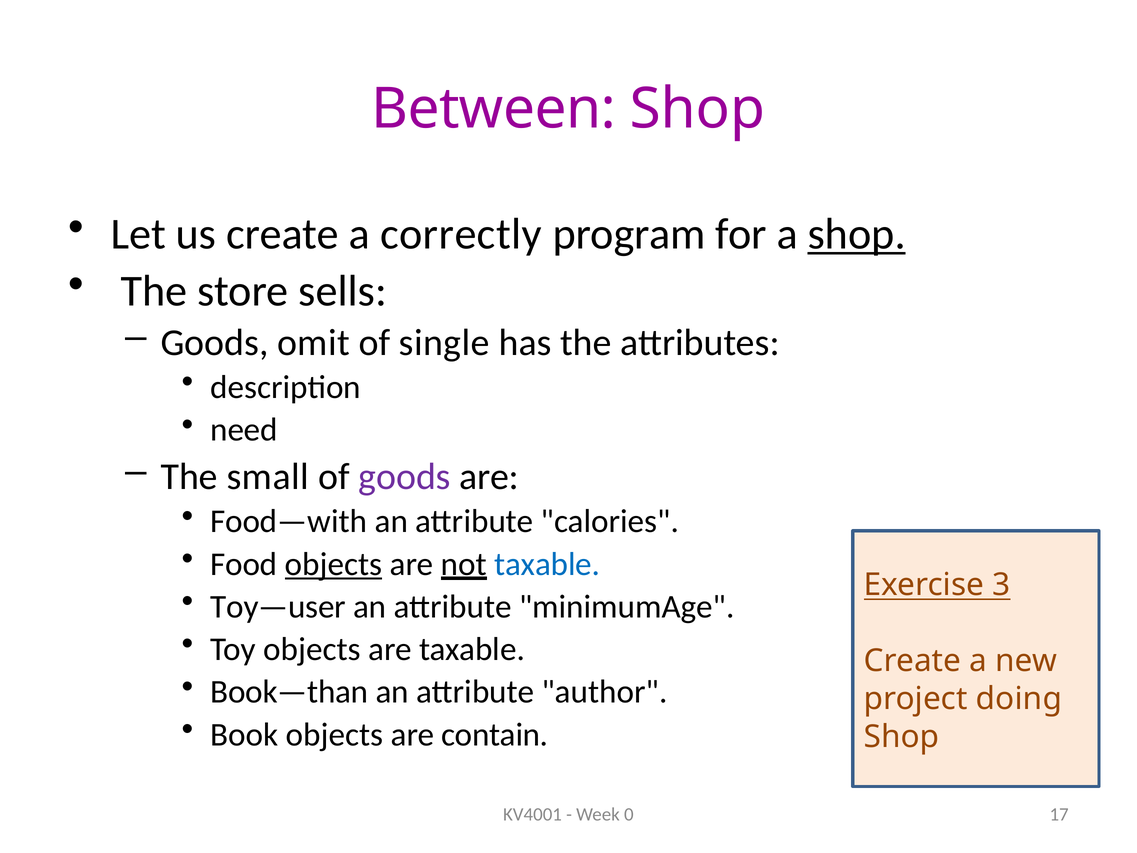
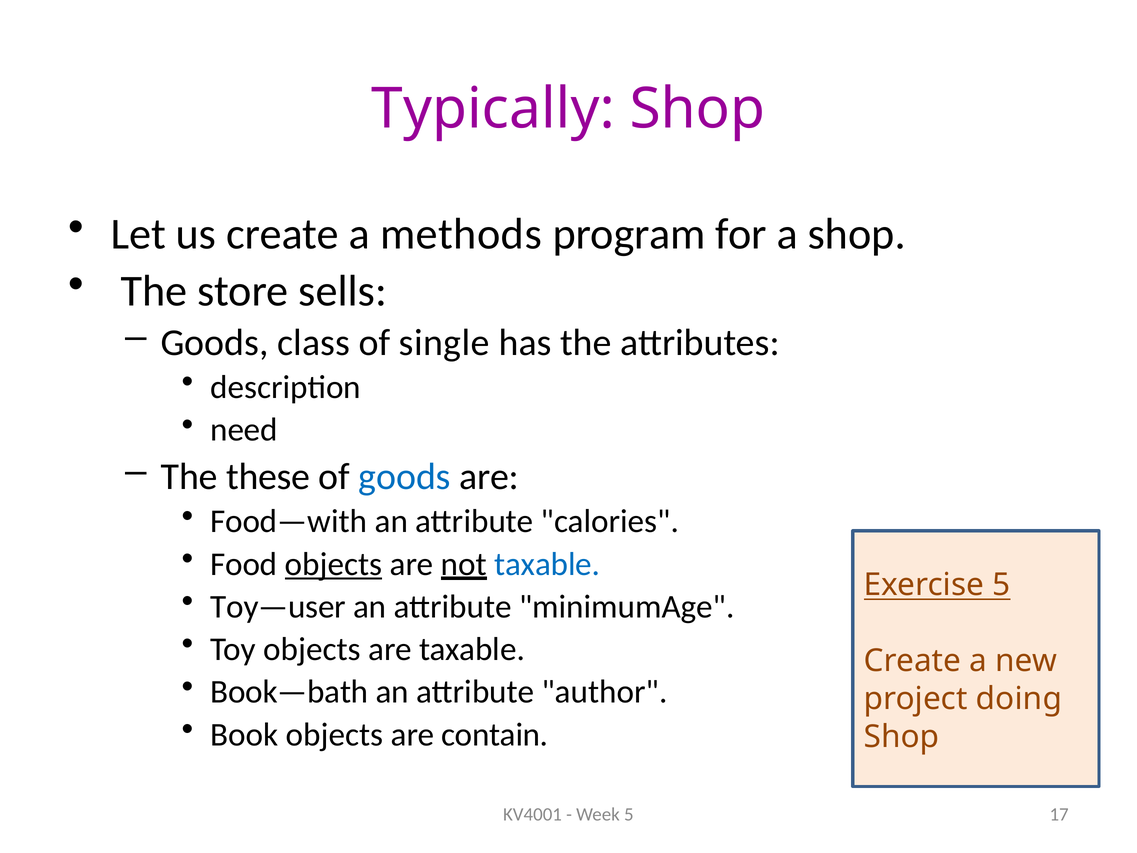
Between: Between -> Typically (493, 109)
correctly: correctly -> methods (461, 234)
shop underline: present -> none (857, 234)
omit: omit -> class (314, 343)
small: small -> these (268, 477)
goods colour: purple -> blue (405, 477)
Exercise 3: 3 -> 5 (1001, 585)
Book—than: Book—than -> Book—bath (289, 692)
Week 0: 0 -> 5 (629, 814)
